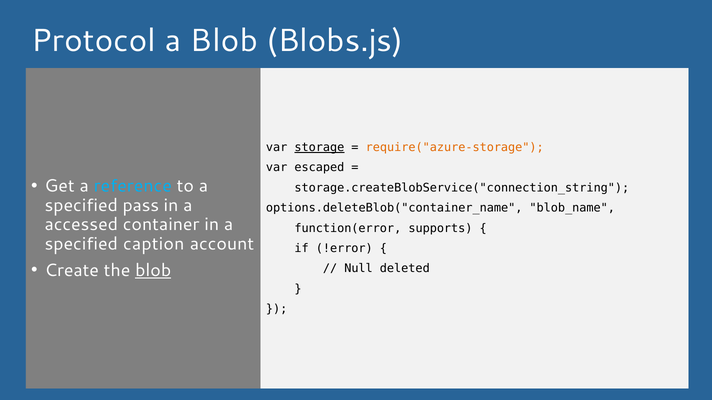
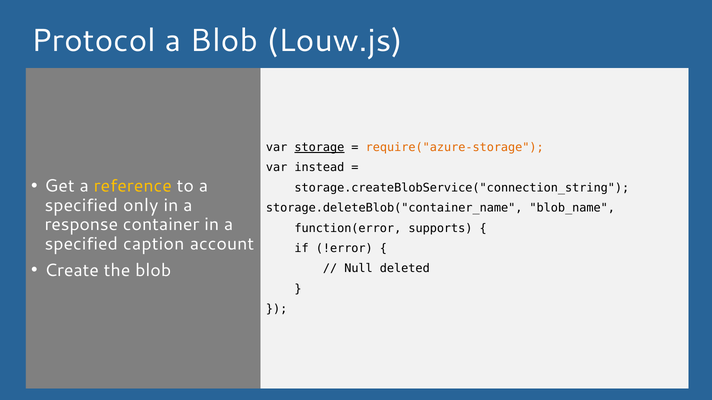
Blobs.js: Blobs.js -> Louw.js (335, 41)
escaped: escaped -> instead (319, 168)
reference colour: light blue -> yellow (133, 186)
pass: pass -> only (141, 206)
options.deleteBlob("container_name: options.deleteBlob("container_name -> storage.deleteBlob("container_name (394, 208)
accessed: accessed -> response (81, 225)
blob underline: present -> none (153, 271)
